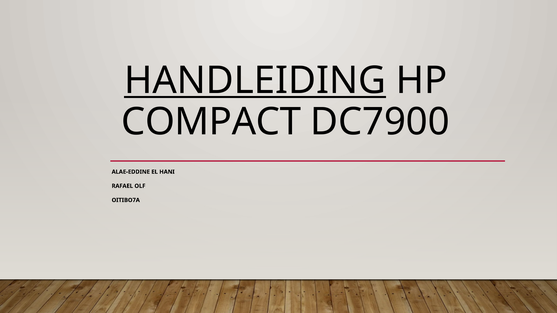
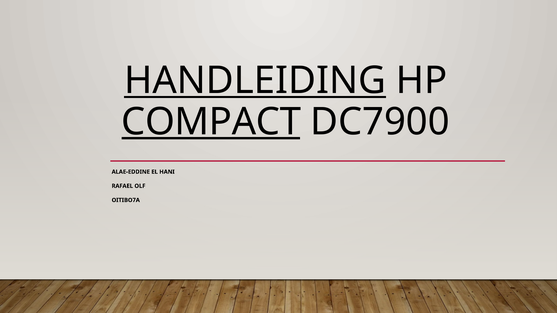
COMPACT underline: none -> present (211, 122)
